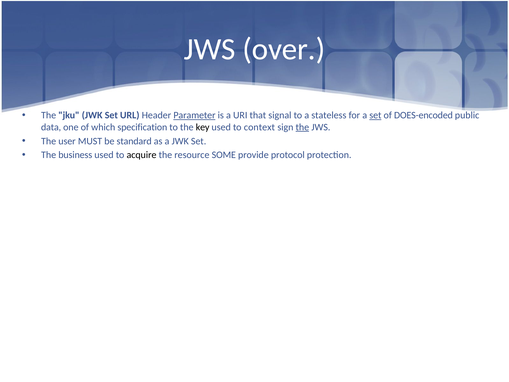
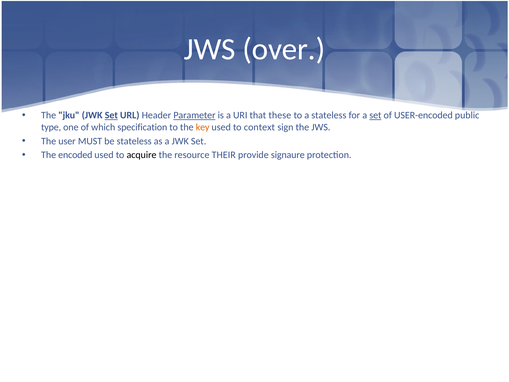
Set underline: none -> present (111, 115)
signal: signal -> these (280, 115)
DOES-encoded: DOES-encoded -> USER-encoded (423, 115)
data: data -> type (51, 127)
key colour: black -> orange (203, 127)
the underline: present -> none (302, 127)
be standard: standard -> stateless (134, 141)
business: business -> encoded (75, 155)
SOME: SOME -> THEIR (224, 155)
protocol: protocol -> signaure (288, 155)
